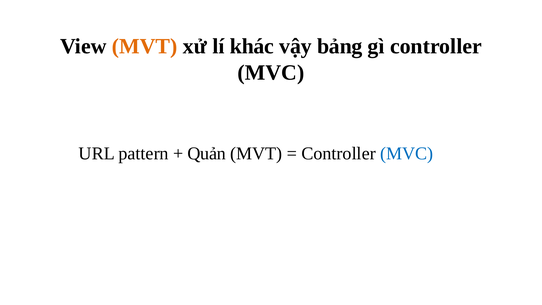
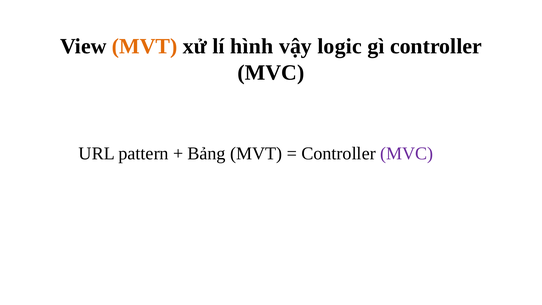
khác: khác -> hình (252, 46)
bảng: bảng -> logic (340, 46)
Quản: Quản -> Bảng (207, 154)
MVC colour: blue -> purple (407, 154)
